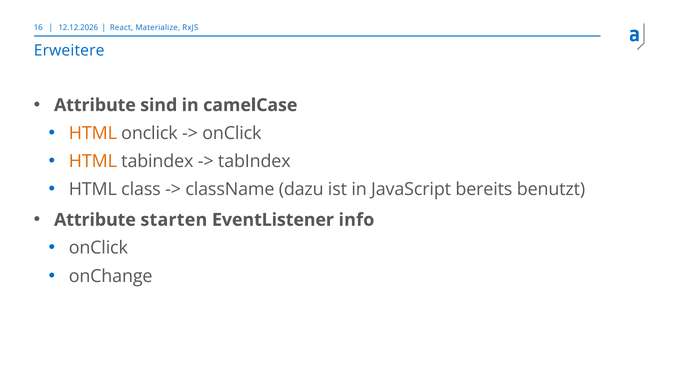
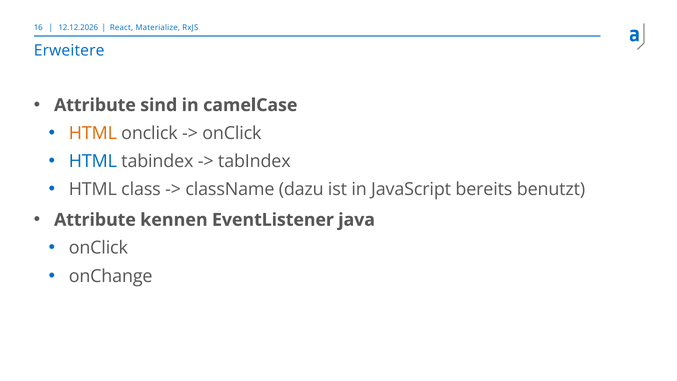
HTML colour: orange -> blue (93, 161)
starten: starten -> kennen (174, 220)
info: info -> java (357, 220)
